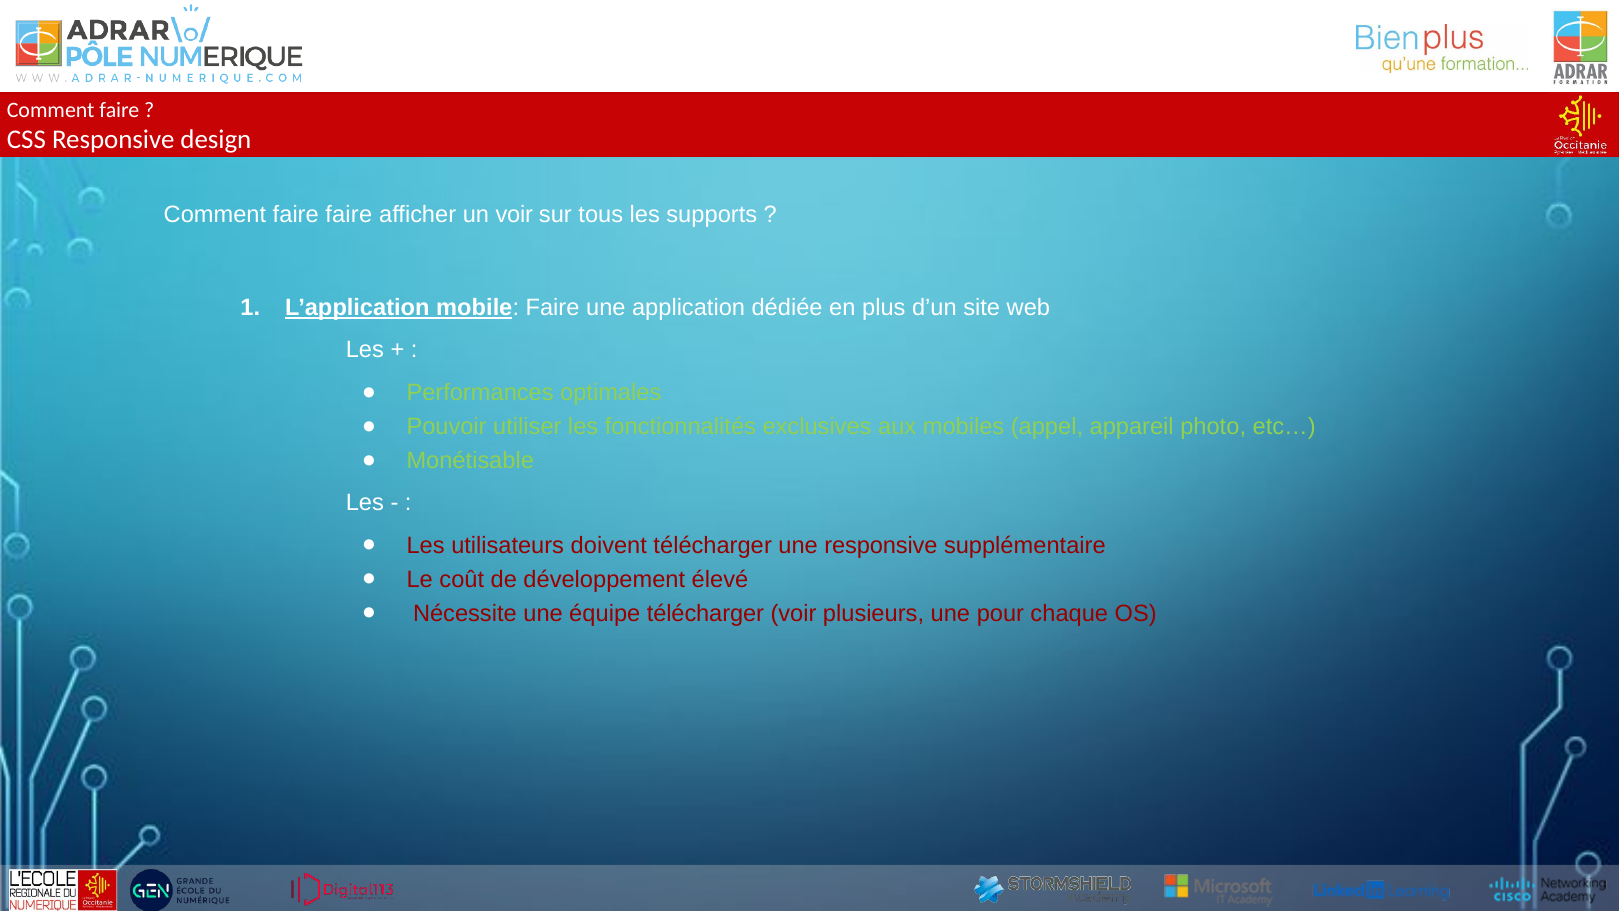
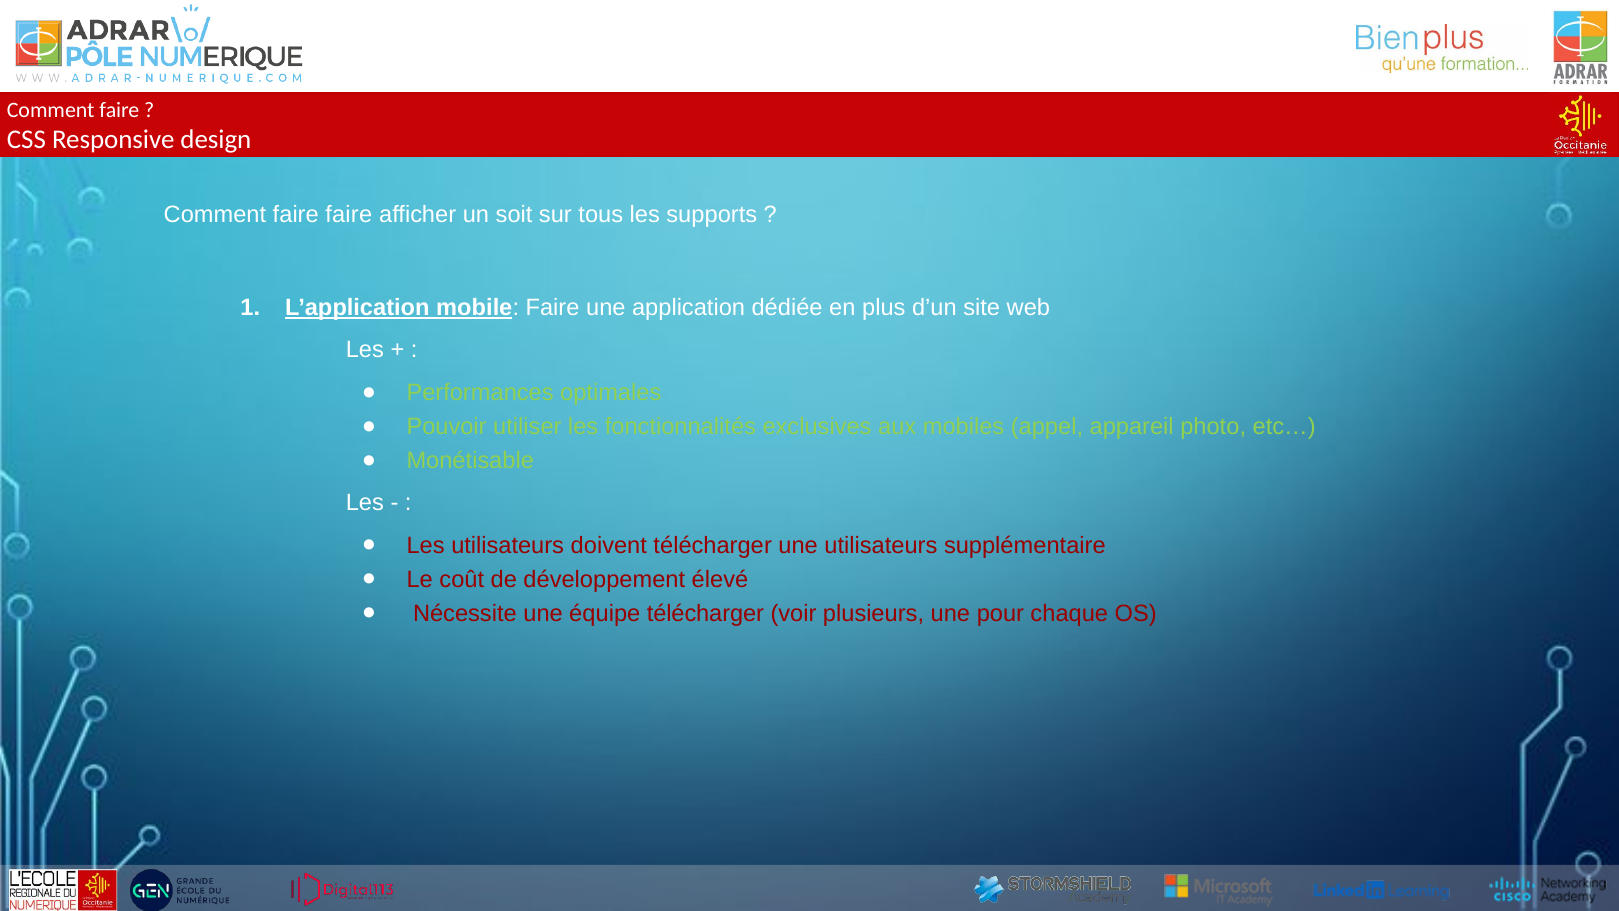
un voir: voir -> soit (514, 214)
une responsive: responsive -> utilisateurs (881, 545)
